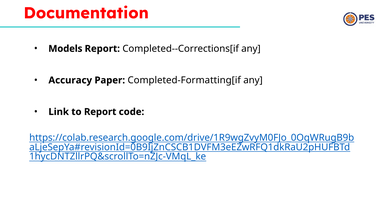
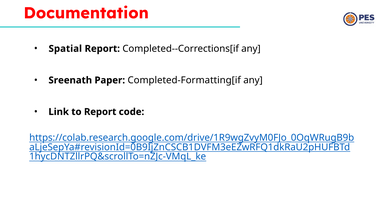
Models: Models -> Spatial (65, 49)
Accuracy: Accuracy -> Sreenath (70, 80)
